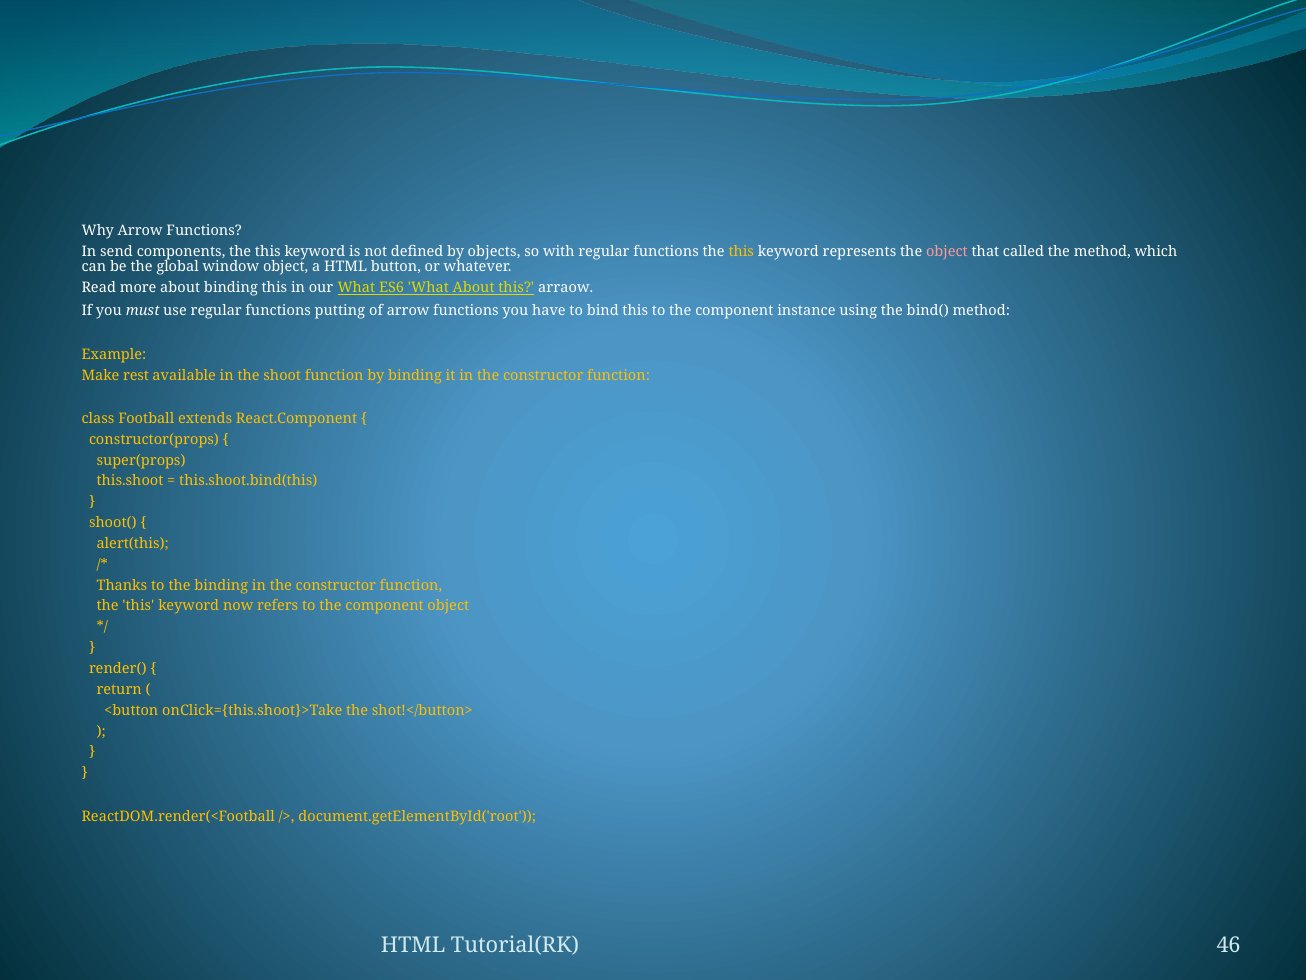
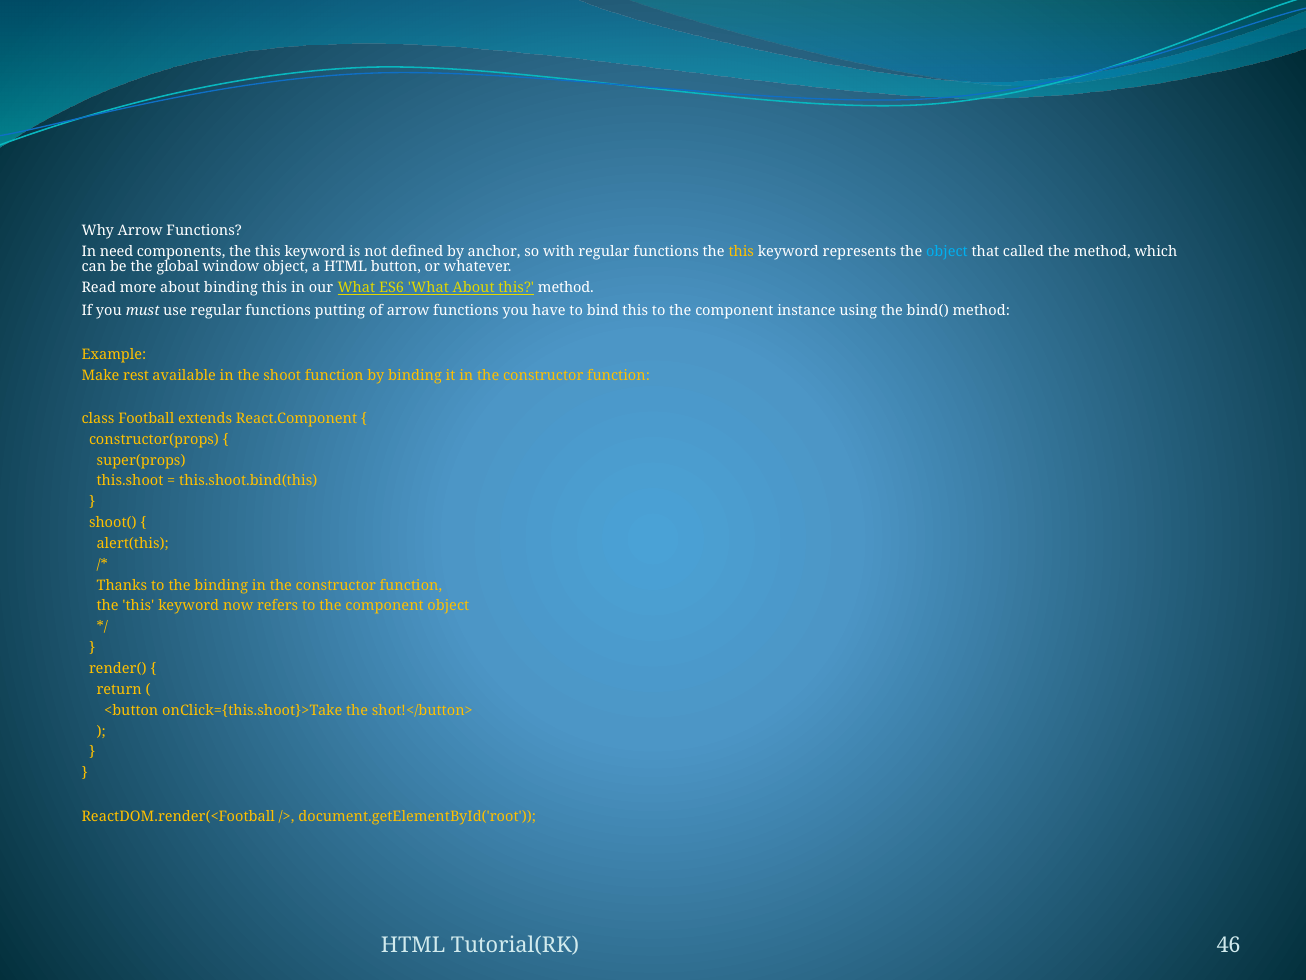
send: send -> need (117, 251)
objects: objects -> anchor (494, 251)
object colour: pink -> light blue (947, 251)
this arraow: arraow -> method (566, 288)
